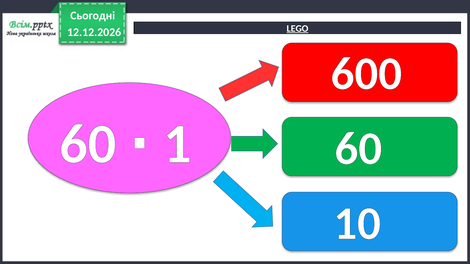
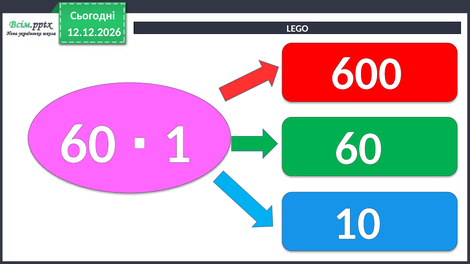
LEGO underline: present -> none (297, 29)
